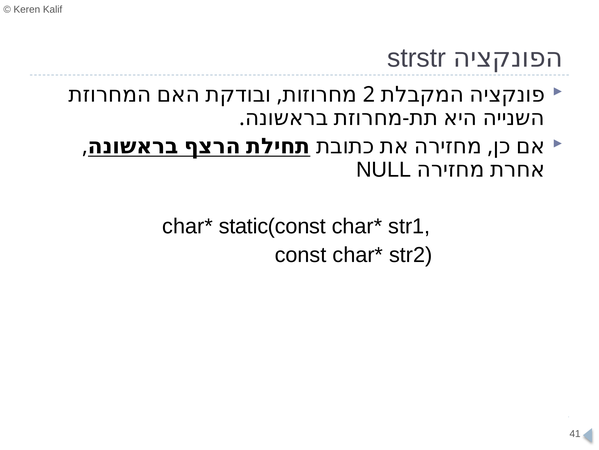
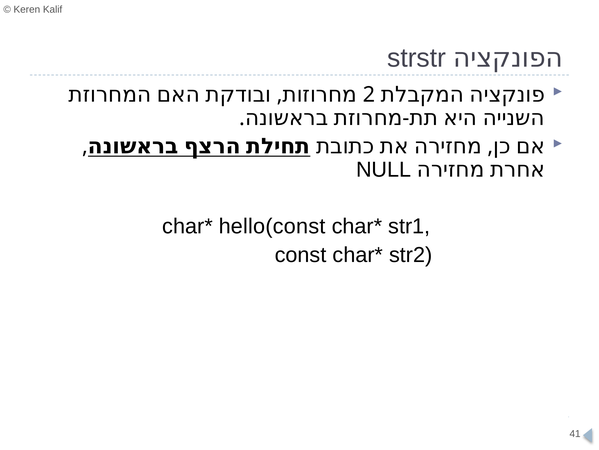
static(const: static(const -> hello(const (272, 226)
